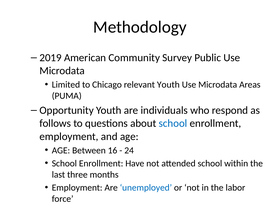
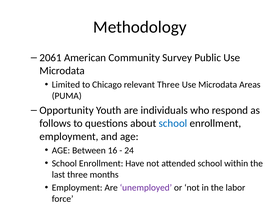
2019: 2019 -> 2061 (51, 58)
relevant Youth: Youth -> Three (168, 85)
unemployed colour: blue -> purple (146, 188)
